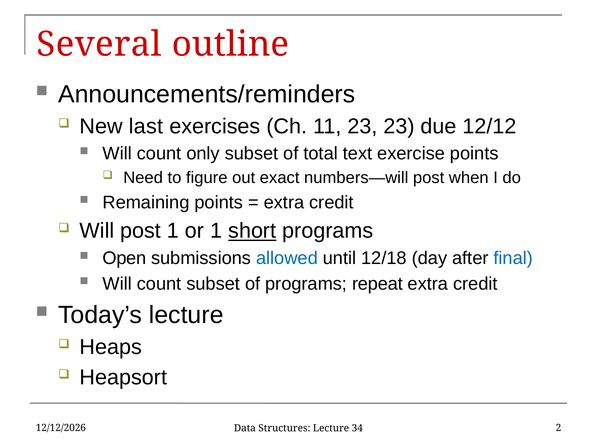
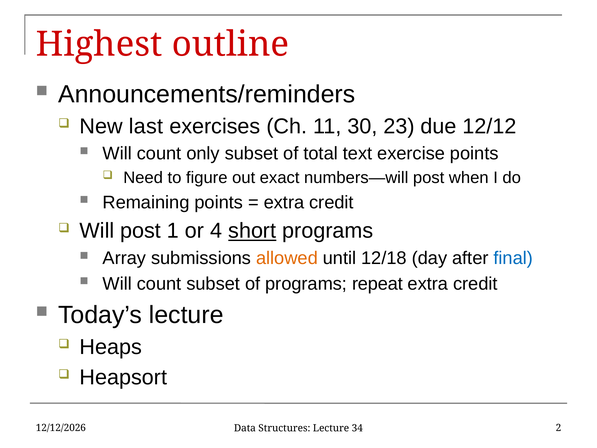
Several: Several -> Highest (99, 44)
11 23: 23 -> 30 (363, 126)
or 1: 1 -> 4 (216, 231)
Open: Open -> Array (124, 258)
allowed colour: blue -> orange (287, 258)
